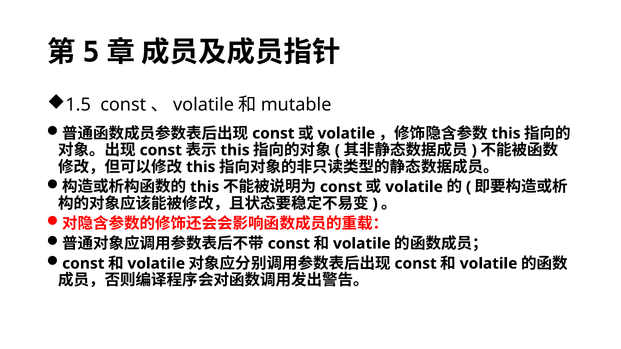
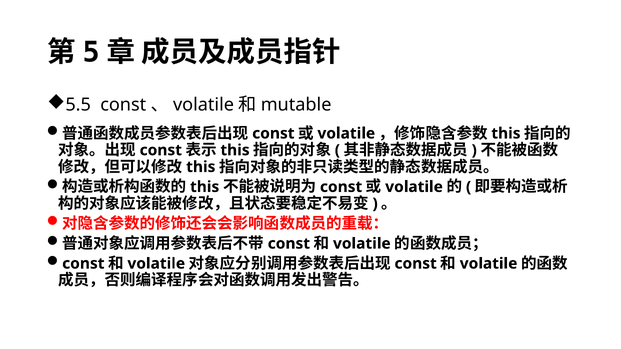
1.5: 1.5 -> 5.5 (78, 105)
